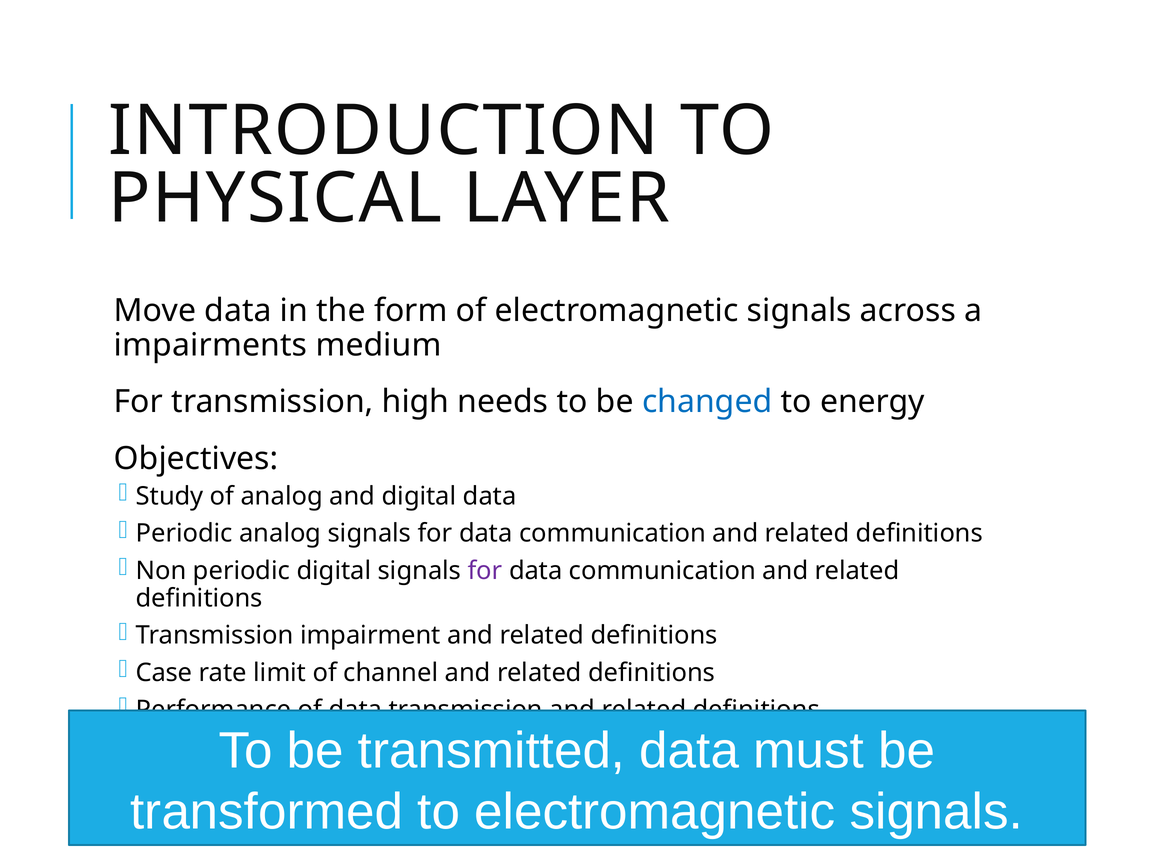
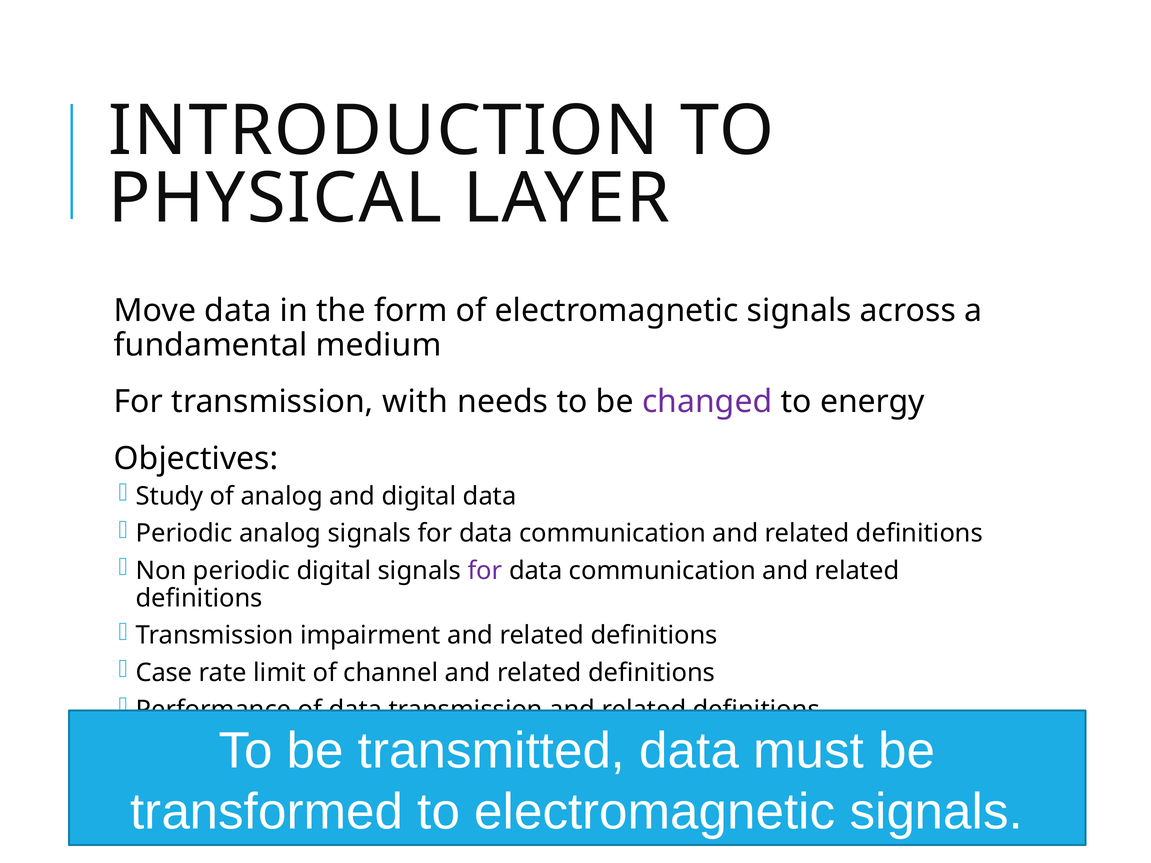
impairments: impairments -> fundamental (211, 345)
high: high -> with (415, 402)
changed colour: blue -> purple (707, 402)
